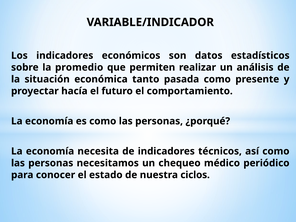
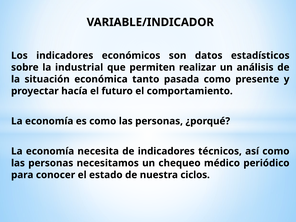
promedio: promedio -> industrial (79, 67)
